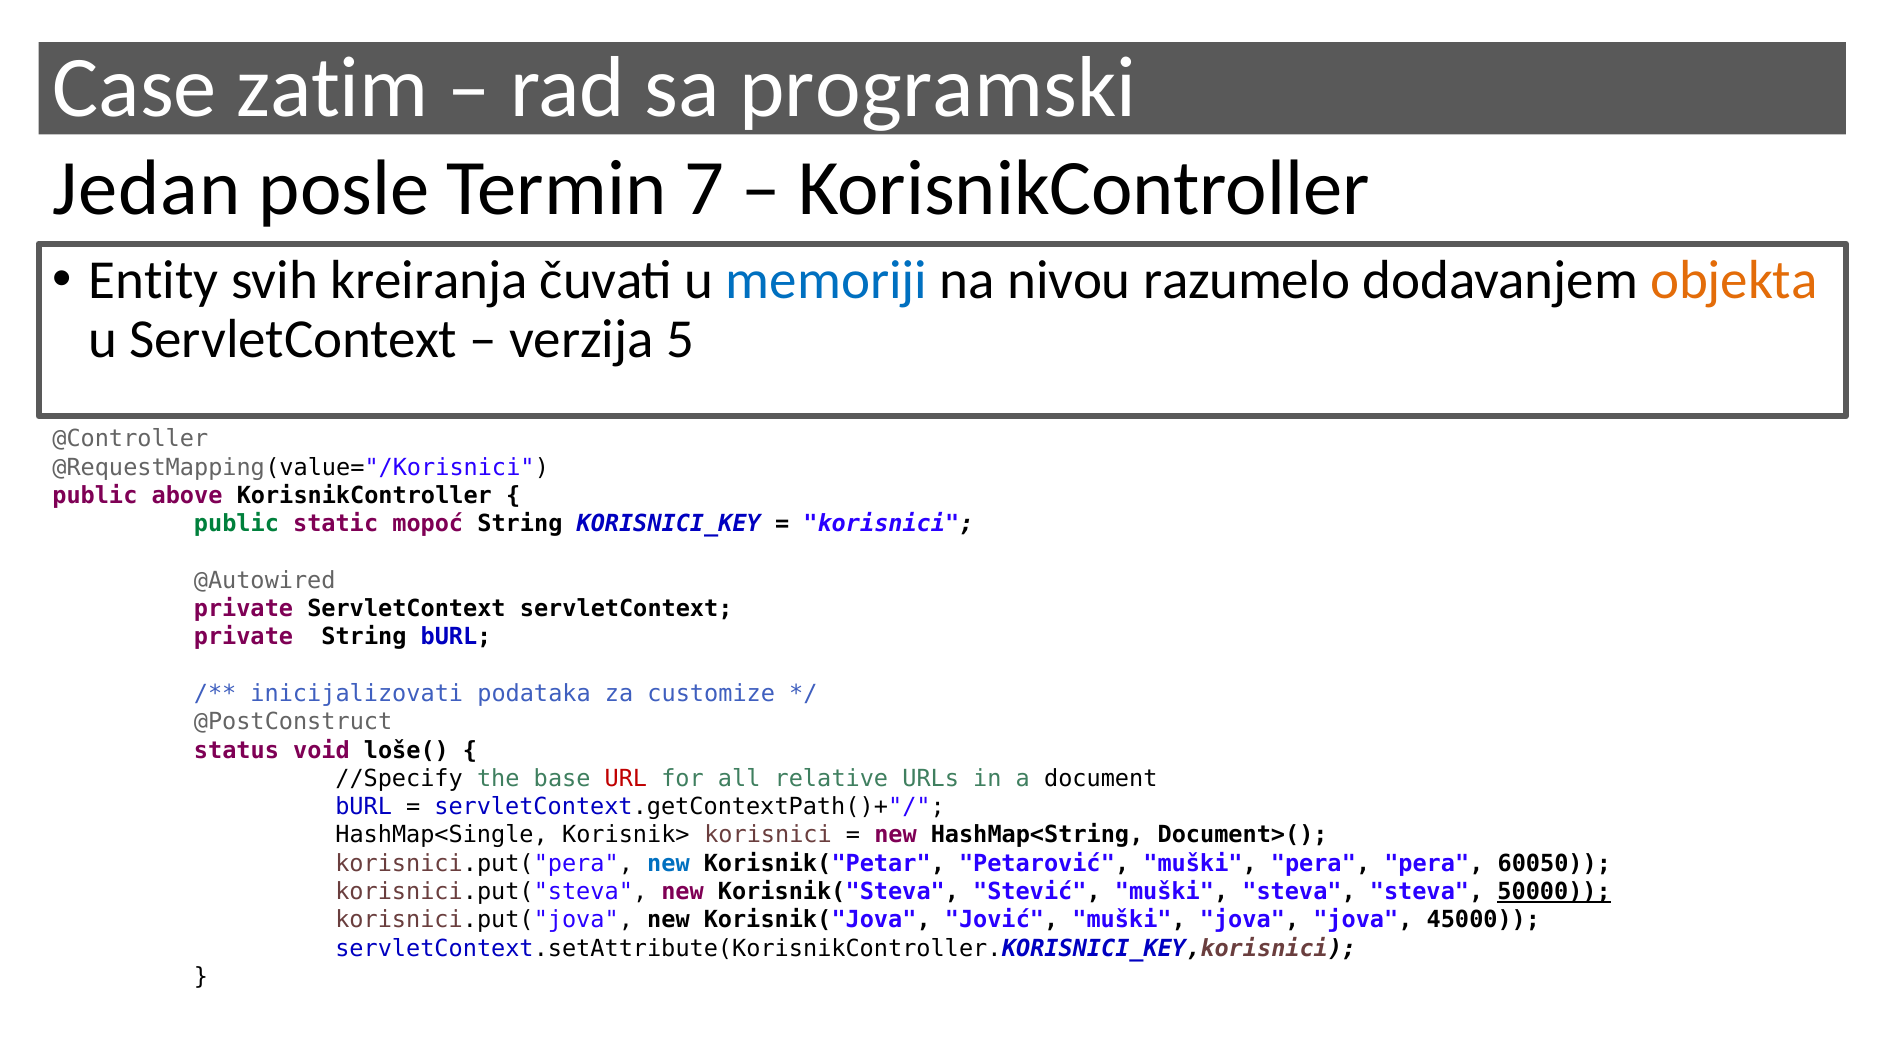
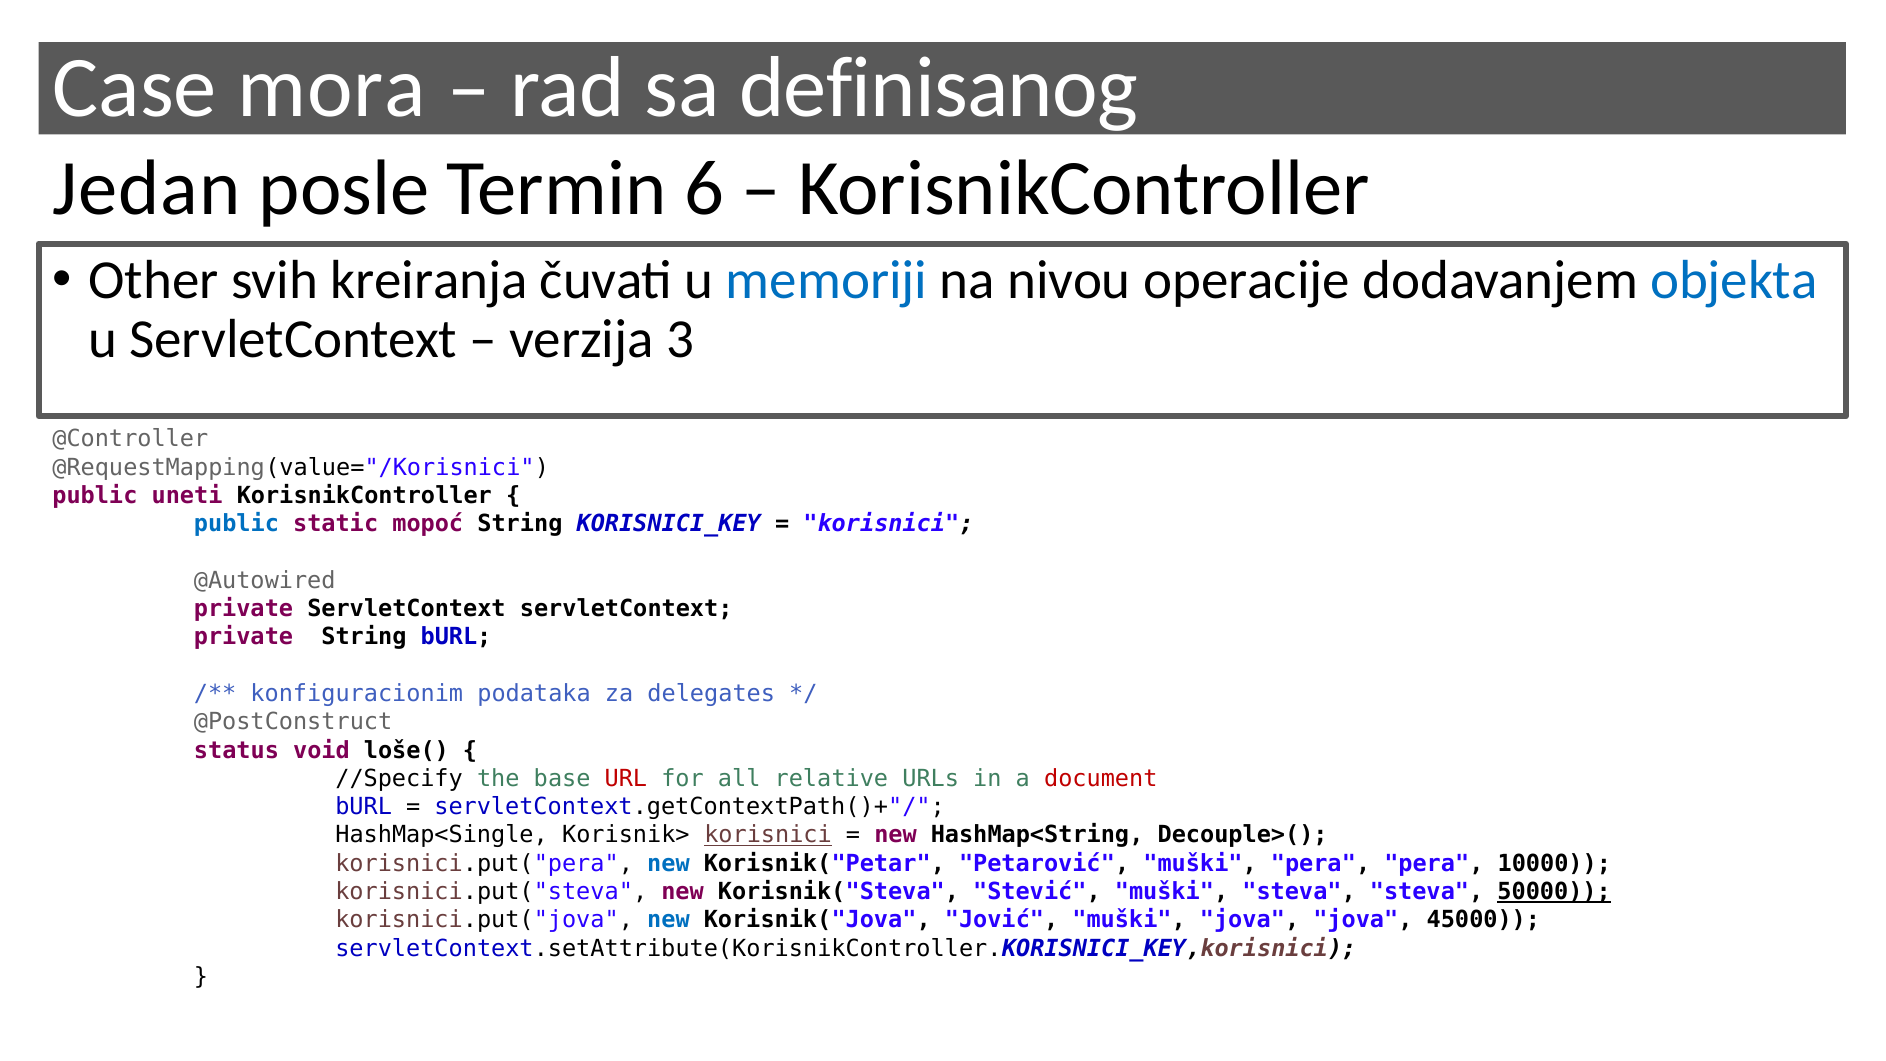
zatim: zatim -> mora (332, 88)
programski: programski -> definisanog (939, 88)
7: 7 -> 6 (704, 188)
Entity: Entity -> Other (153, 280)
razumelo: razumelo -> operacije (1247, 280)
objekta colour: orange -> blue (1734, 280)
5: 5 -> 3 (680, 339)
above: above -> uneti (187, 496)
public colour: green -> blue (236, 524)
inicijalizovati: inicijalizovati -> konfiguracionim (357, 694)
customize: customize -> delegates (711, 694)
document colour: black -> red (1101, 778)
korisnici underline: none -> present (768, 835)
Document>(: Document>( -> Decouple>( (1243, 835)
60050: 60050 -> 10000 (1554, 863)
new colour: black -> blue (668, 920)
